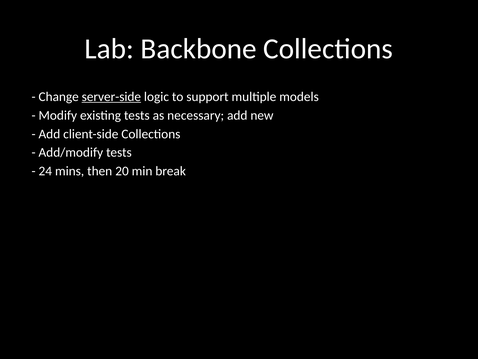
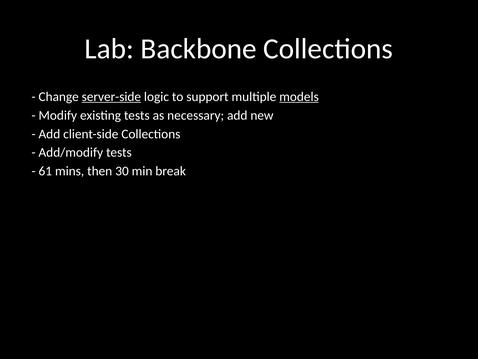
models underline: none -> present (299, 97)
24: 24 -> 61 (45, 171)
20: 20 -> 30 (122, 171)
